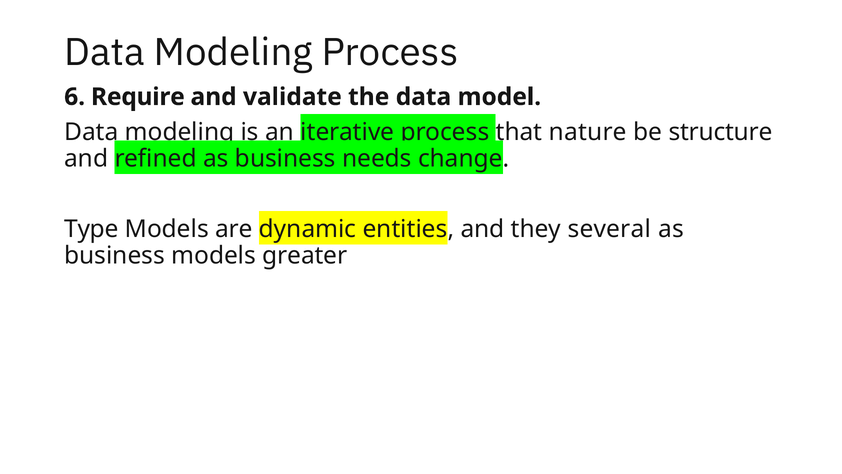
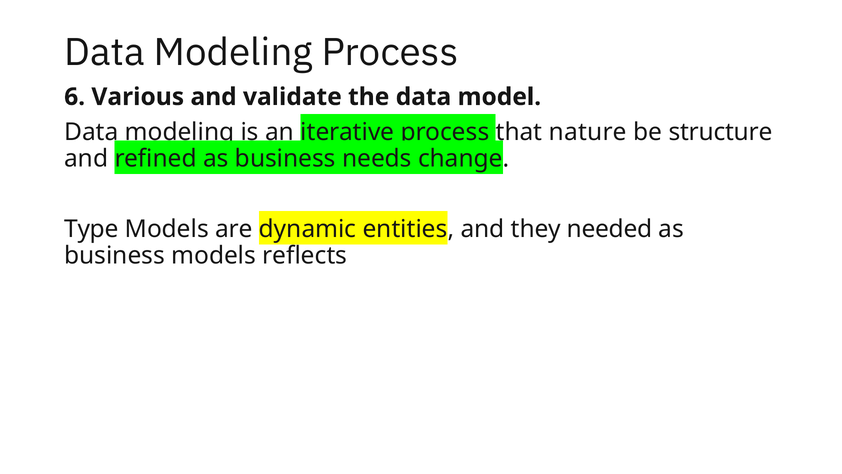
Require: Require -> Various (138, 97)
several: several -> needed (610, 229)
greater: greater -> reflects (305, 256)
